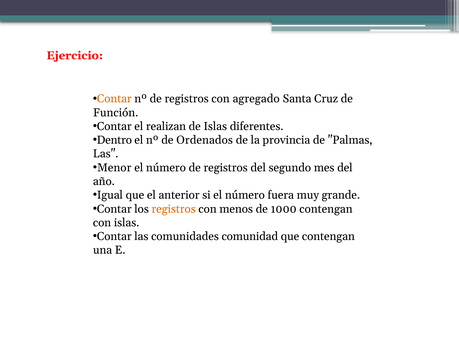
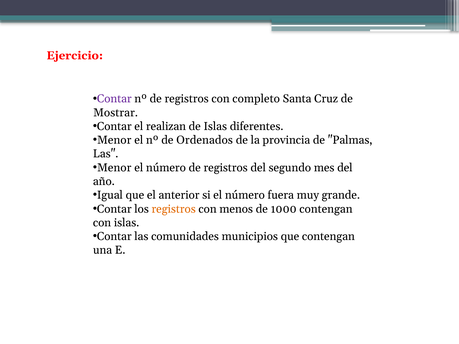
Contar colour: orange -> purple (114, 99)
agregado: agregado -> completo (256, 99)
Función: Función -> Mostrar (116, 113)
Dentro: Dentro -> Menor (114, 140)
comunidad: comunidad -> municipios (250, 237)
